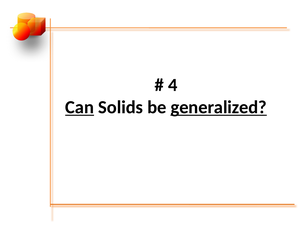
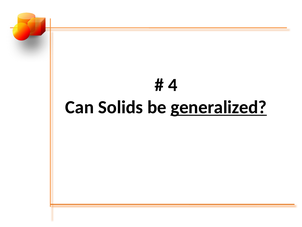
Can underline: present -> none (80, 107)
